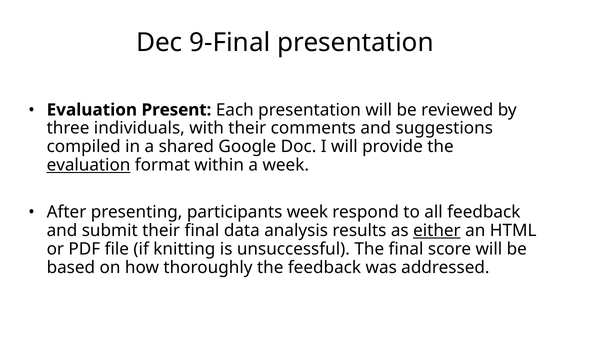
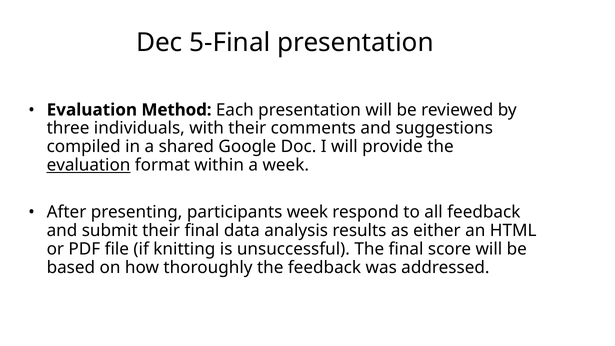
9-Final: 9-Final -> 5-Final (230, 42)
Present: Present -> Method (176, 110)
either underline: present -> none (437, 231)
